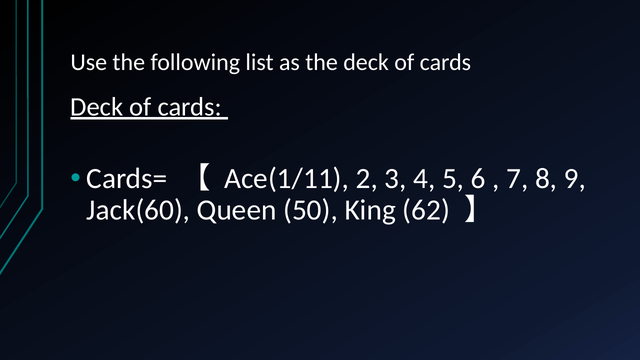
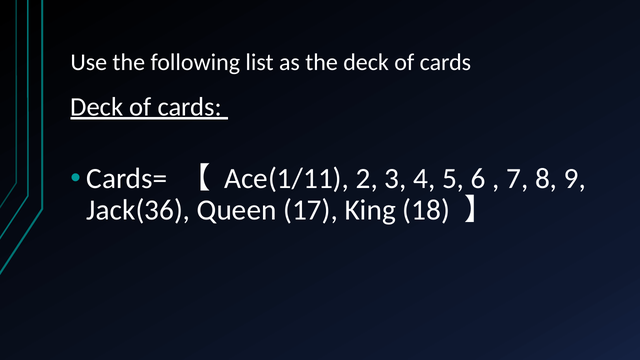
Jack(60: Jack(60 -> Jack(36 (138, 210)
50: 50 -> 17 (311, 210)
62: 62 -> 18 (426, 210)
